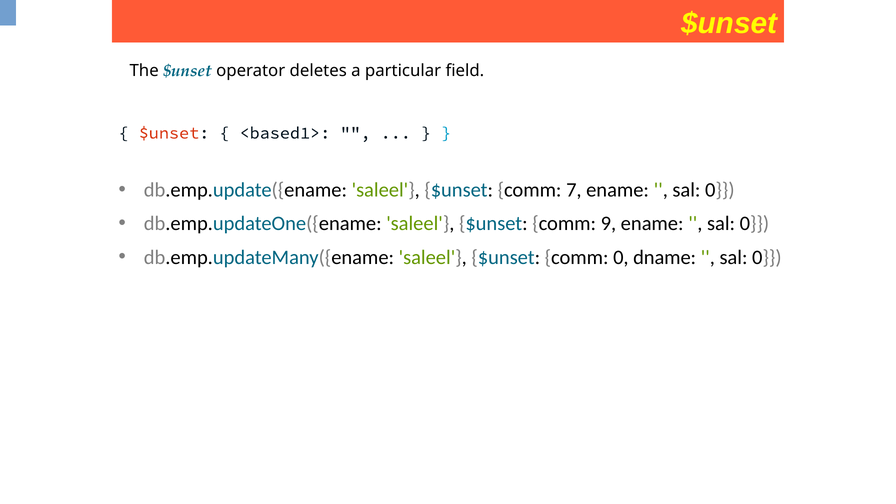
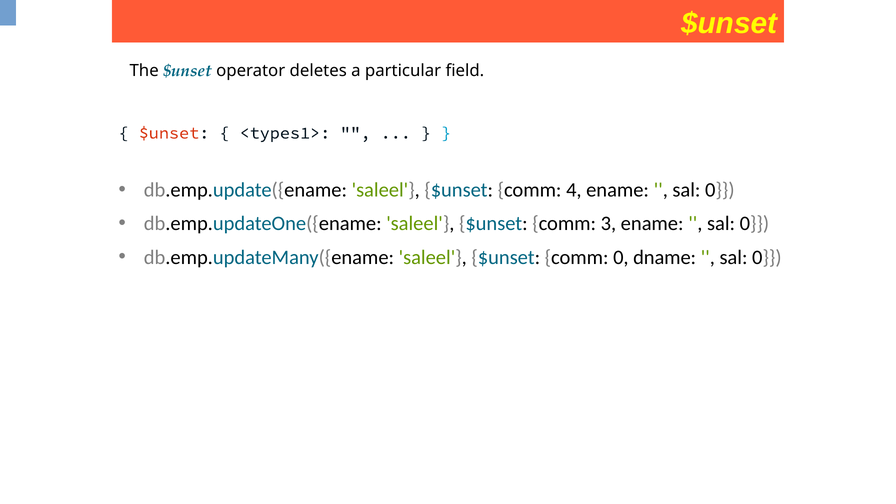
<based1>: <based1> -> <types1> (285, 133)
7: 7 -> 4 (574, 190)
9: 9 -> 3 (608, 224)
